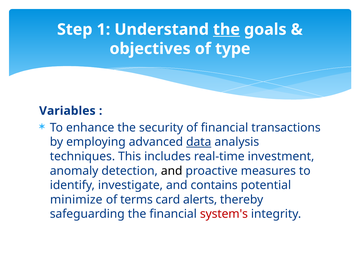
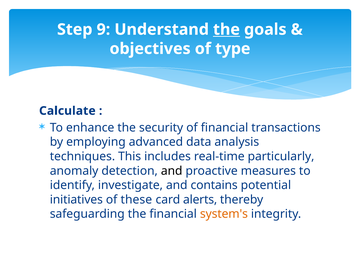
1: 1 -> 9 (103, 29)
Variables: Variables -> Calculate (67, 111)
data underline: present -> none (199, 142)
investment: investment -> particularly (281, 156)
minimize: minimize -> initiatives (76, 200)
terms: terms -> these (136, 200)
system's colour: red -> orange (224, 214)
